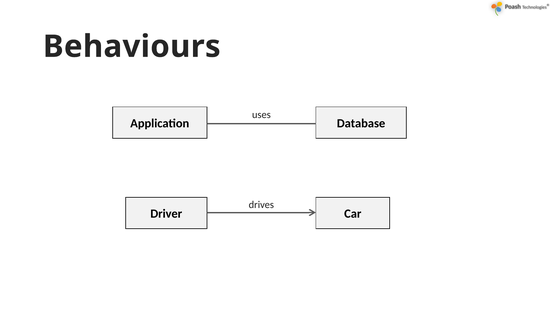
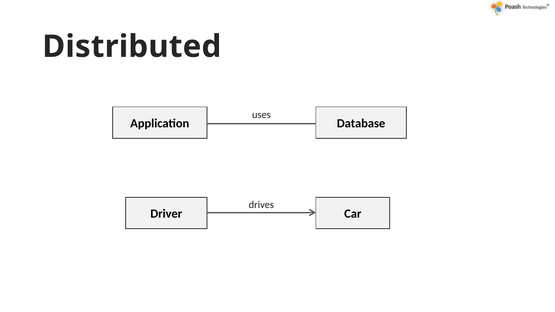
Behaviours: Behaviours -> Distributed (132, 47)
